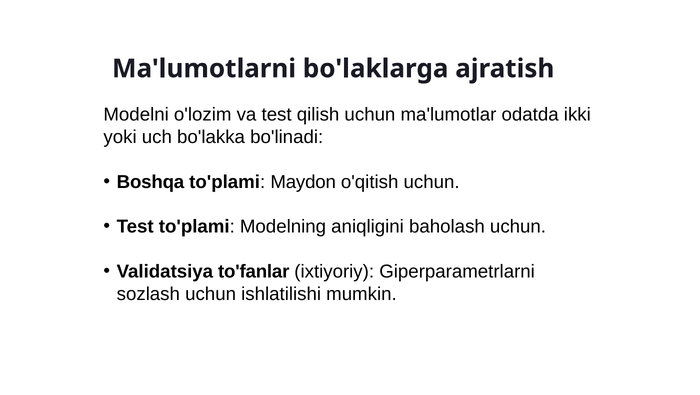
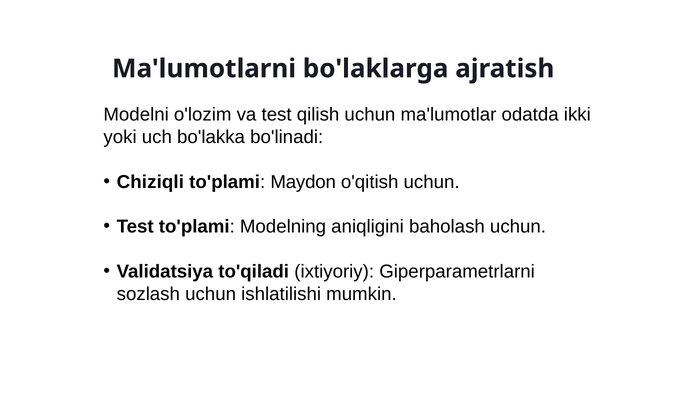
Boshqa: Boshqa -> Chiziqli (150, 182)
to'fanlar: to'fanlar -> to'qiladi (254, 271)
